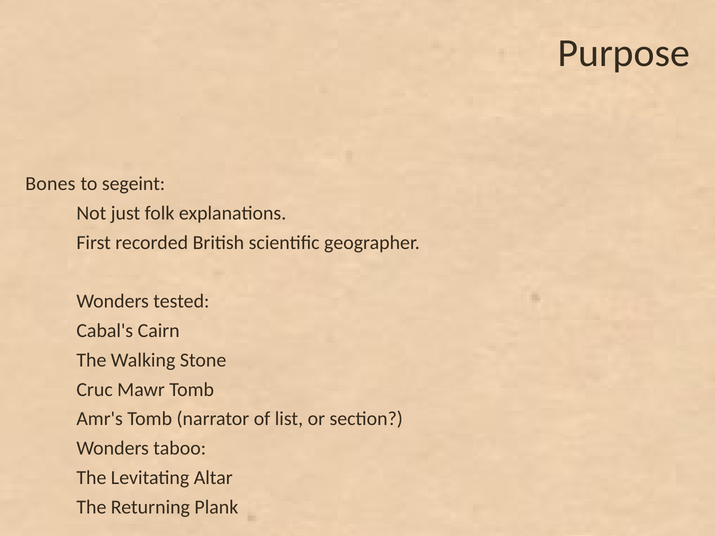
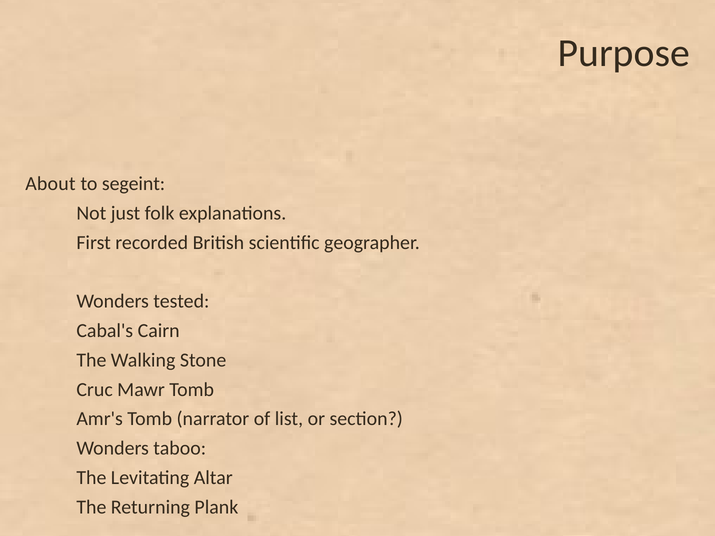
Bones: Bones -> About (50, 184)
